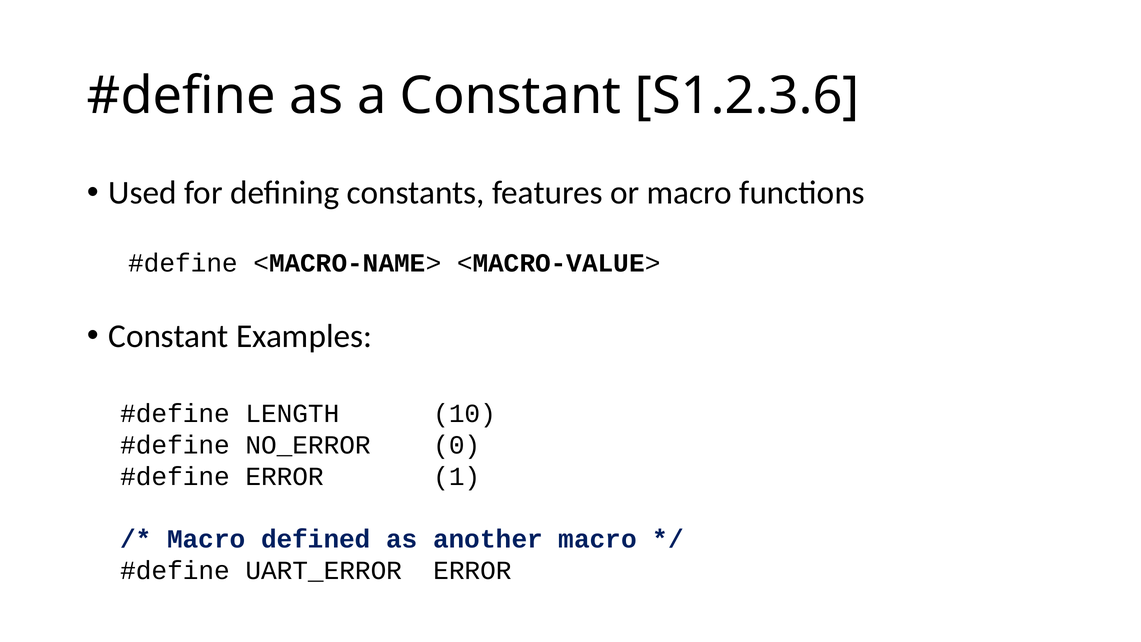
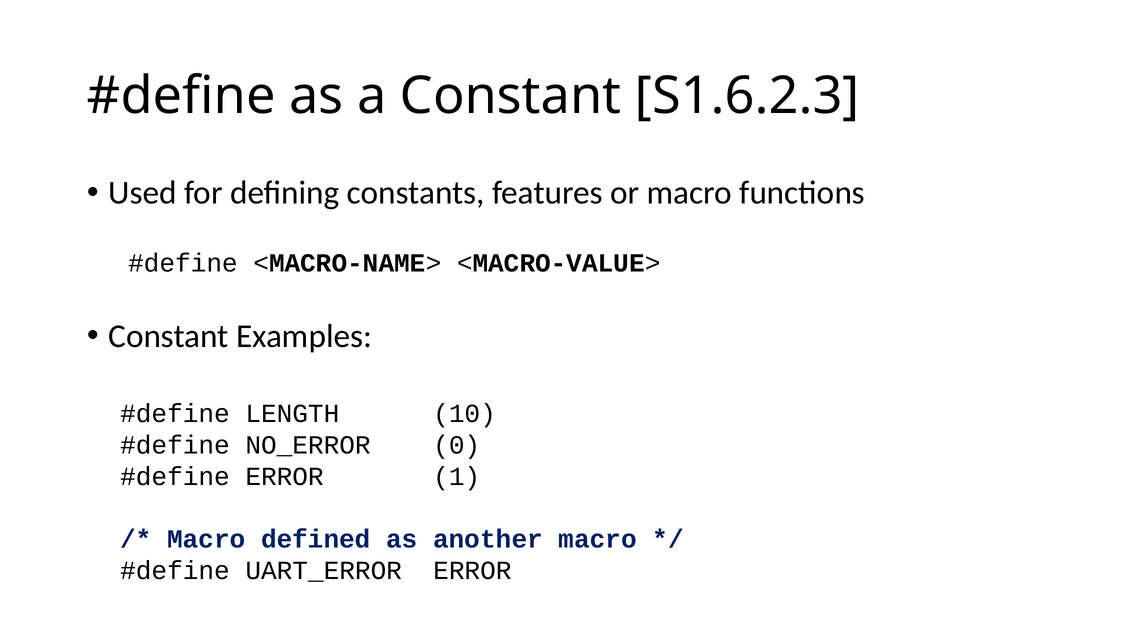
S1.2.3.6: S1.2.3.6 -> S1.6.2.3 (747, 96)
